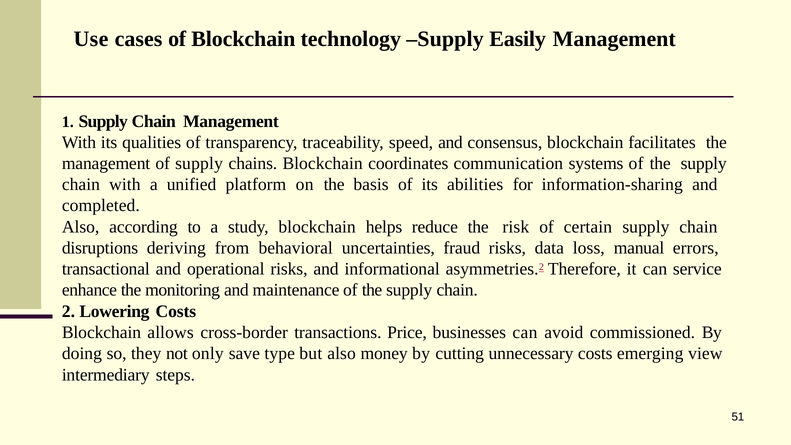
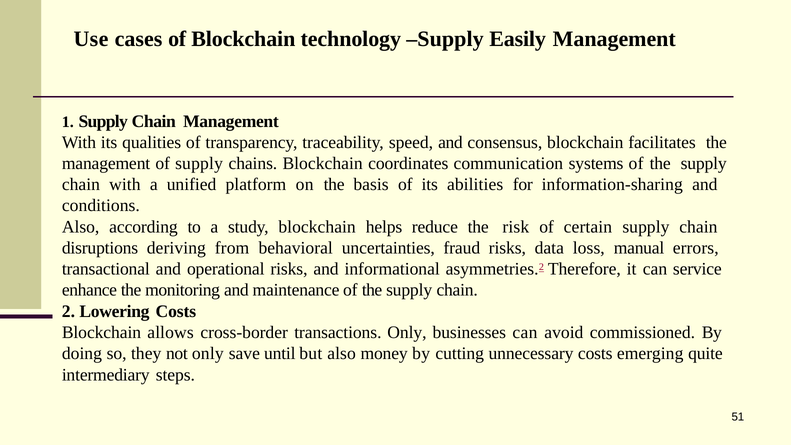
completed: completed -> conditions (101, 206)
transactions Price: Price -> Only (407, 333)
type: type -> until (280, 354)
view: view -> quite (705, 354)
